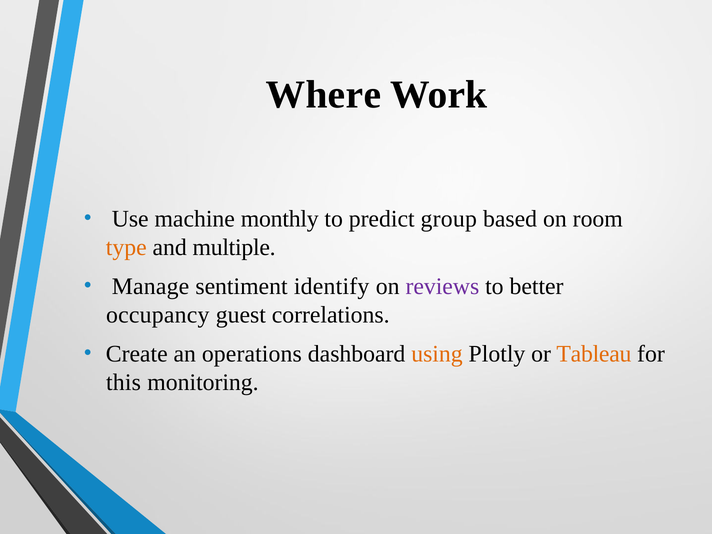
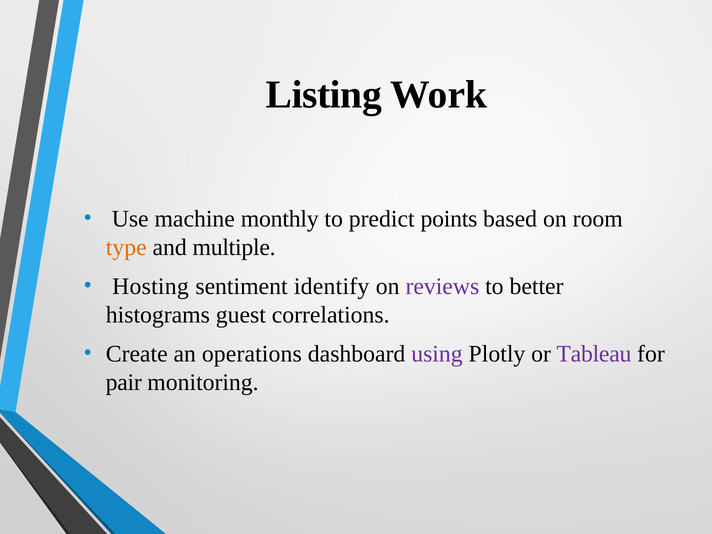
Where: Where -> Listing (324, 95)
group: group -> points (449, 219)
Manage: Manage -> Hosting (150, 286)
occupancy: occupancy -> histograms (158, 315)
using colour: orange -> purple (437, 354)
Tableau colour: orange -> purple (594, 354)
this: this -> pair (124, 383)
